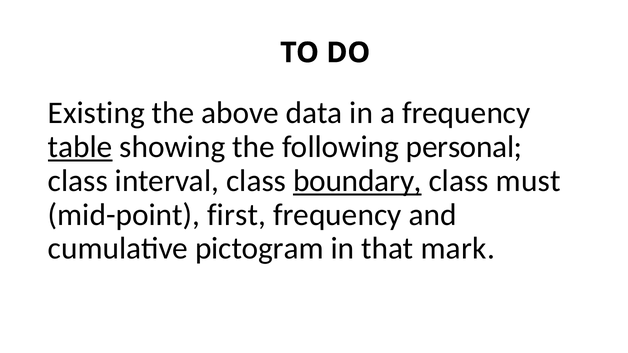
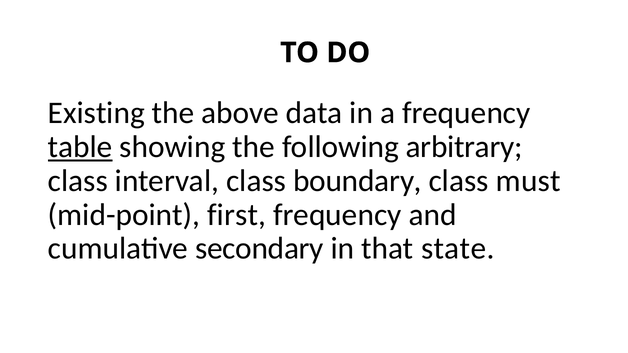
personal: personal -> arbitrary (464, 147)
boundary underline: present -> none (357, 181)
pictogram: pictogram -> secondary (259, 249)
mark: mark -> state (458, 249)
